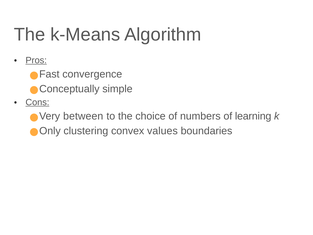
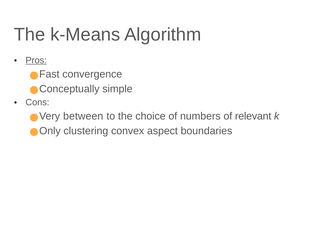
Cons underline: present -> none (37, 102)
learning: learning -> relevant (253, 116)
values: values -> aspect (162, 131)
